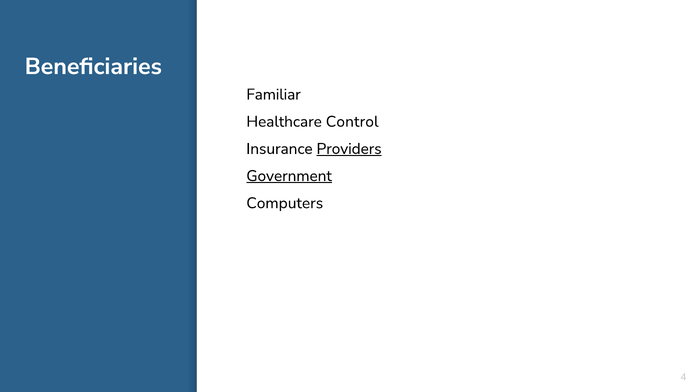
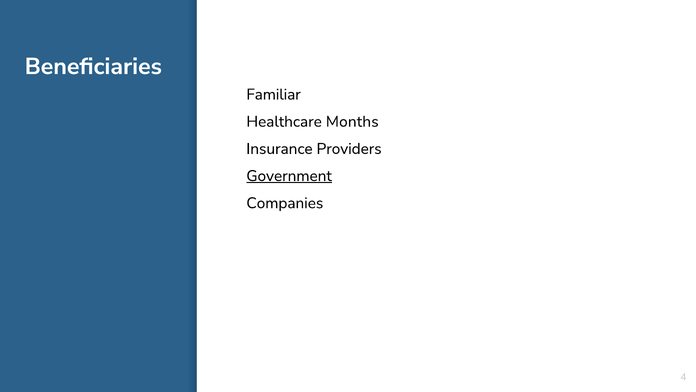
Control: Control -> Months (352, 121)
Providers underline: present -> none (349, 149)
Computers: Computers -> Companies (285, 203)
